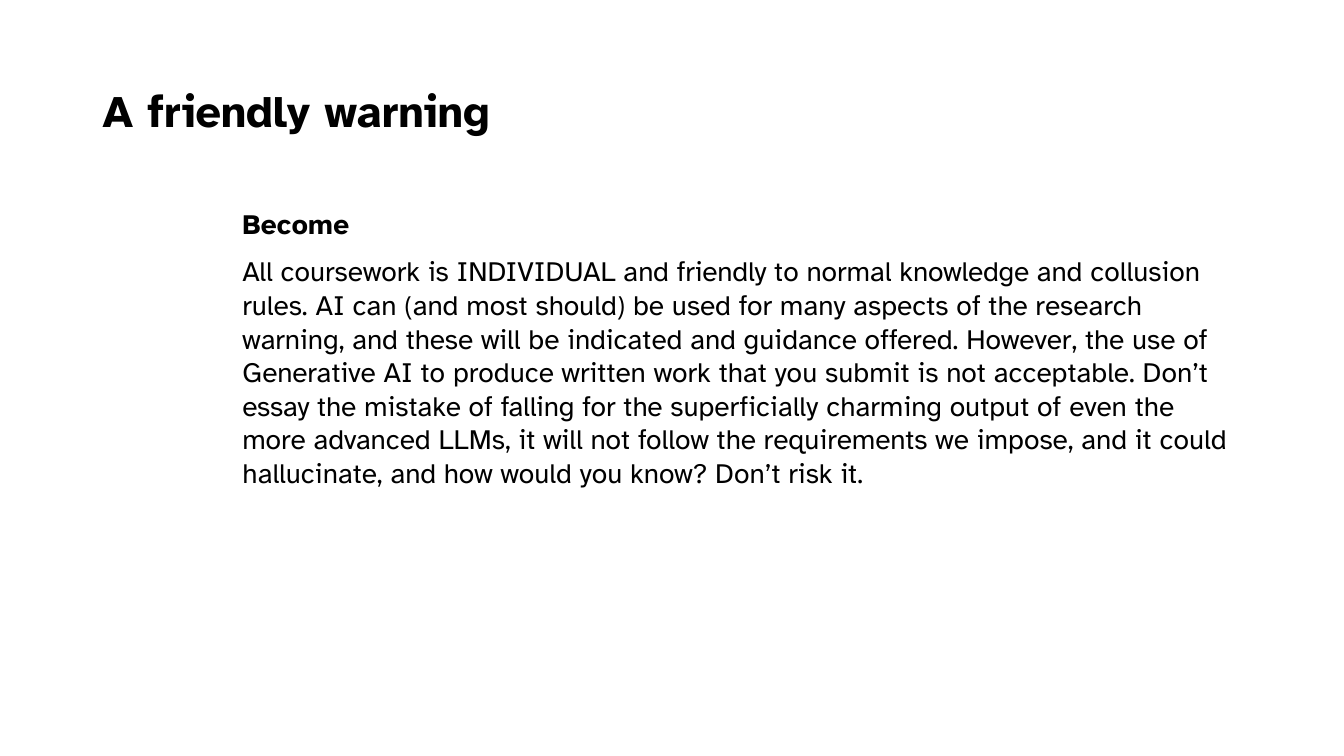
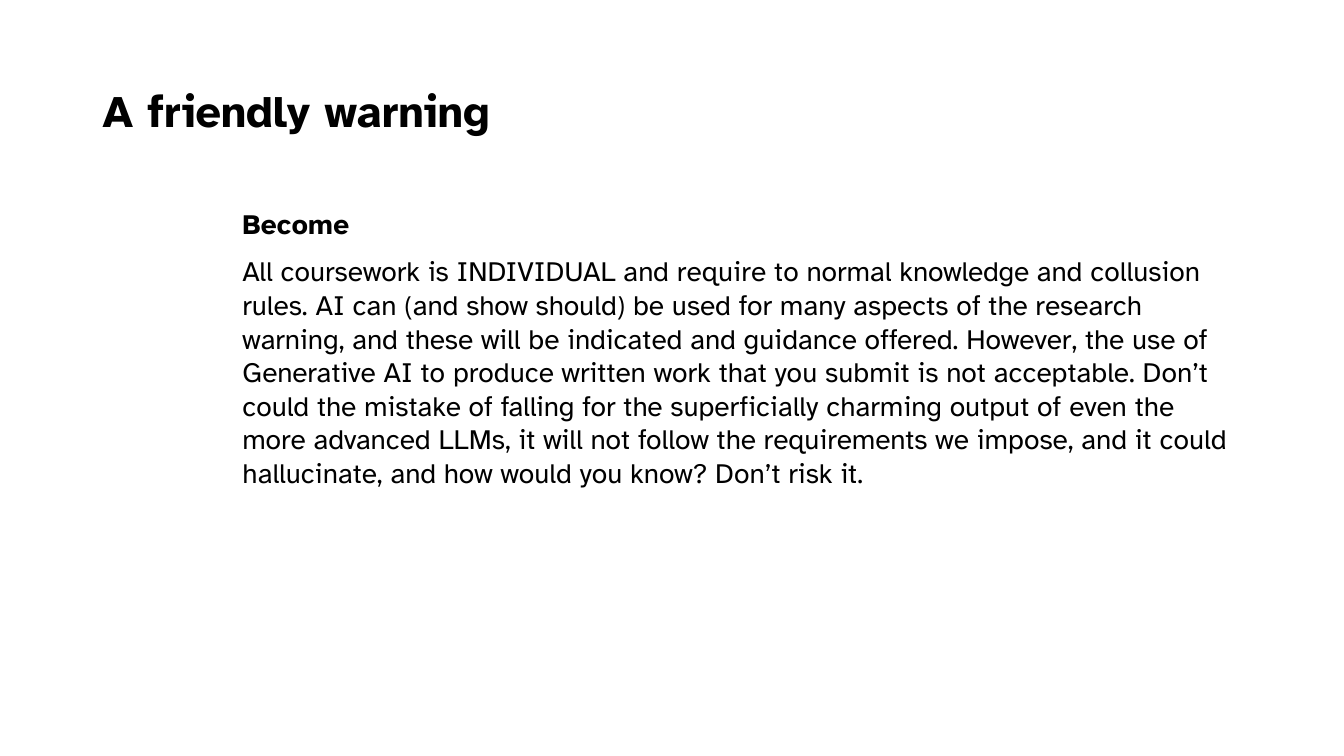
and friendly: friendly -> require (722, 273)
most: most -> show (497, 306)
essay: essay -> could (276, 407)
